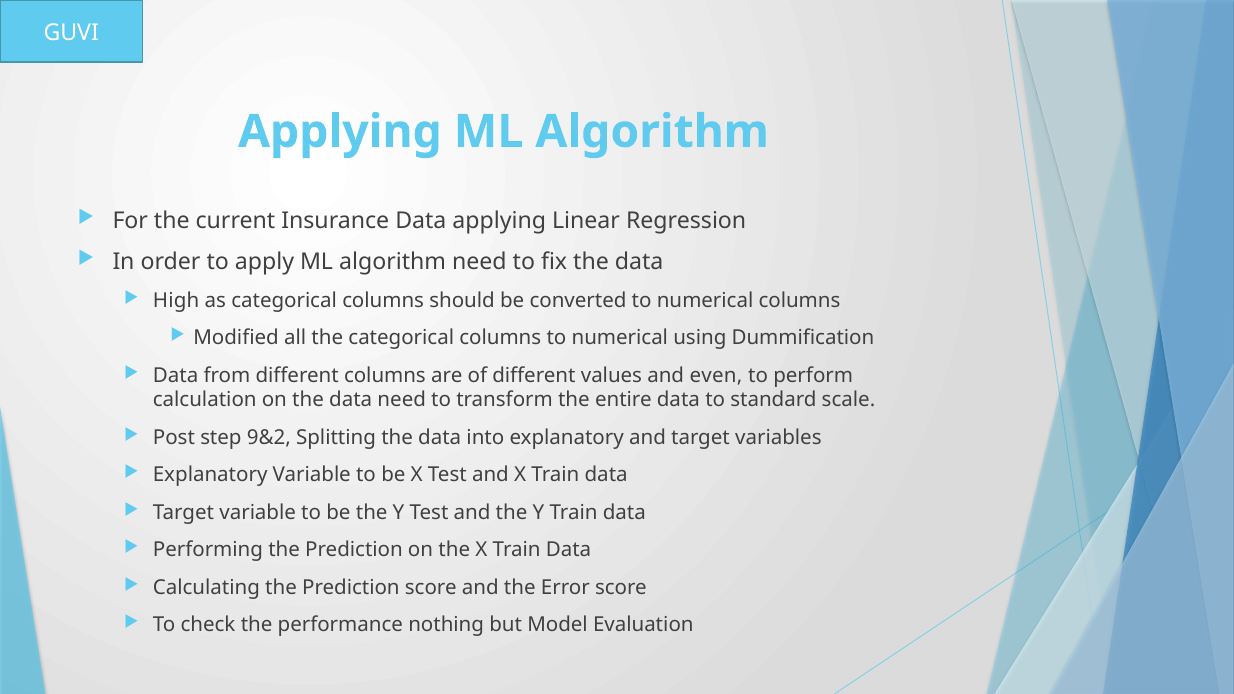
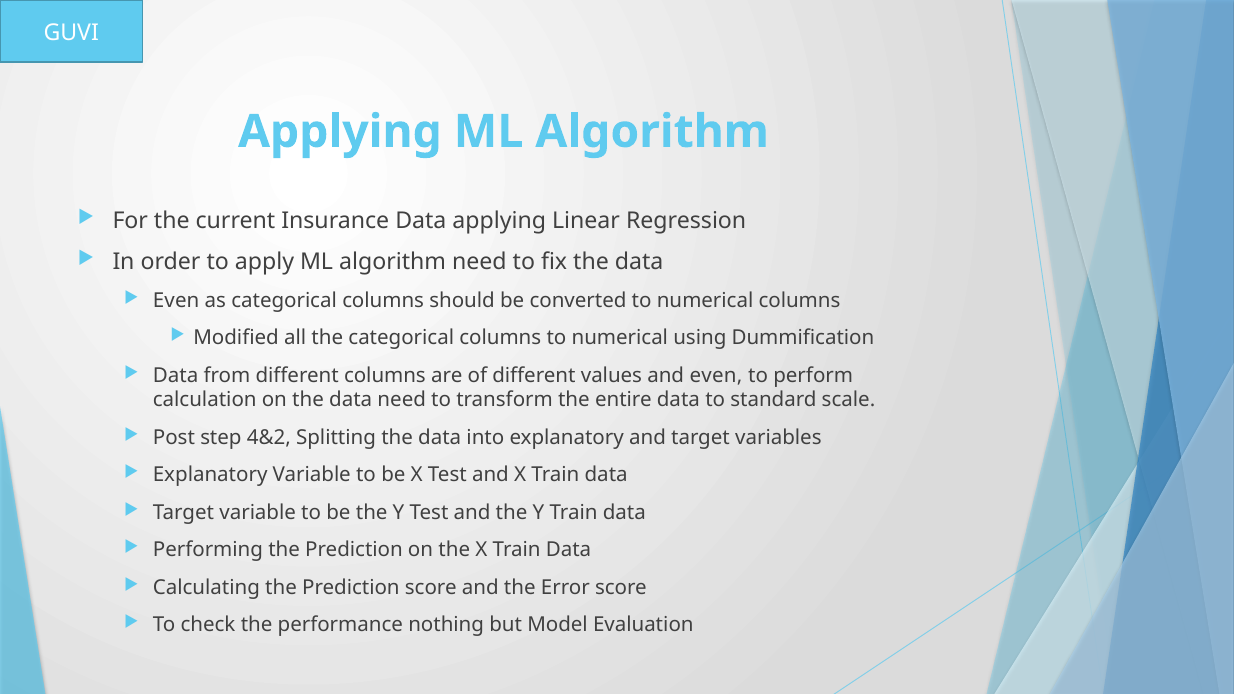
High: High -> Even (176, 301)
9&2: 9&2 -> 4&2 (269, 438)
